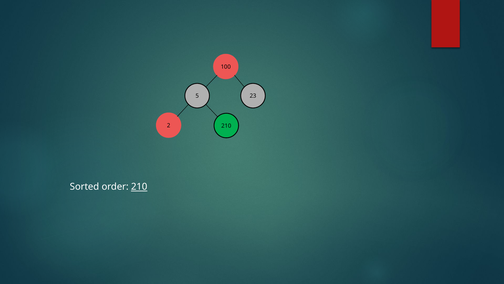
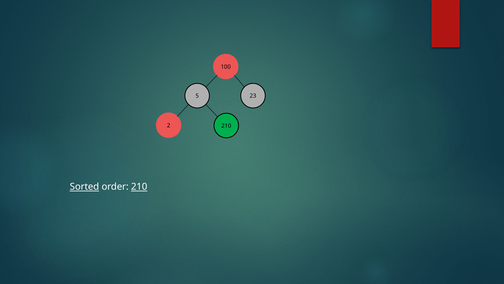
Sorted underline: none -> present (84, 187)
